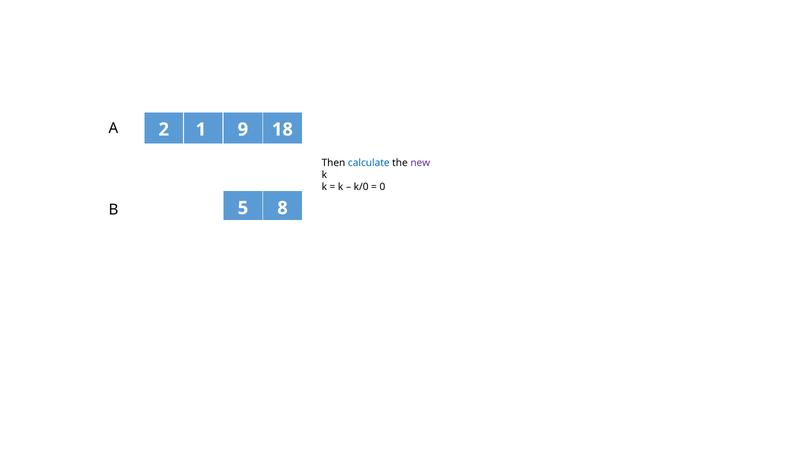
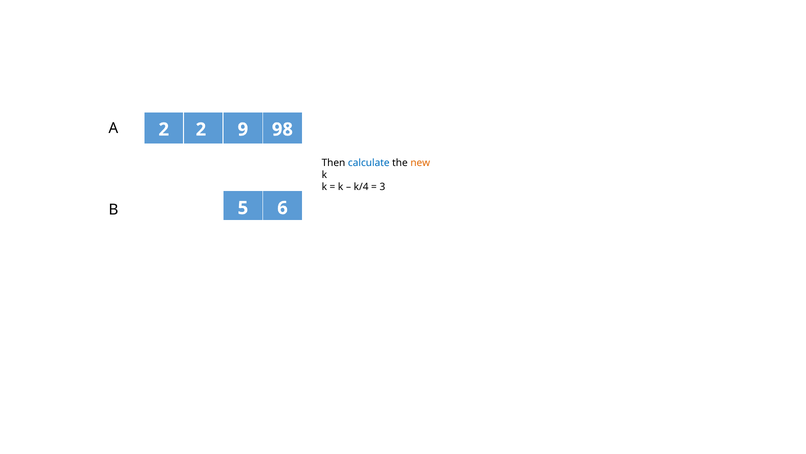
2 1: 1 -> 2 (201, 129)
18: 18 -> 98 (282, 129)
new colour: purple -> orange (420, 162)
k/0: k/0 -> k/4 (361, 187)
0: 0 -> 3 (382, 187)
8: 8 -> 6 (282, 208)
